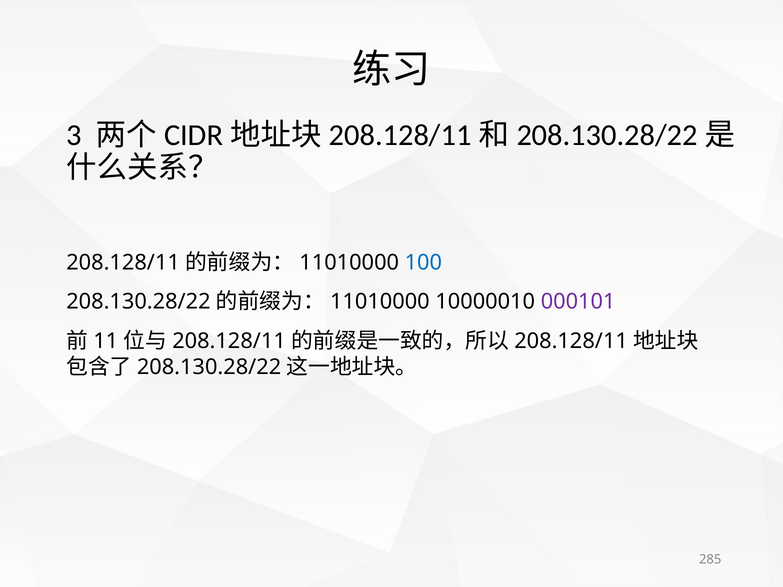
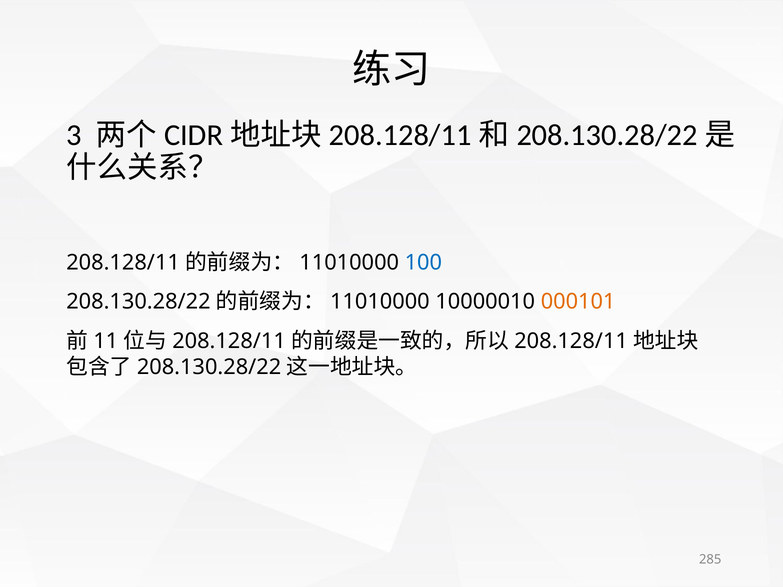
000101 colour: purple -> orange (578, 302)
